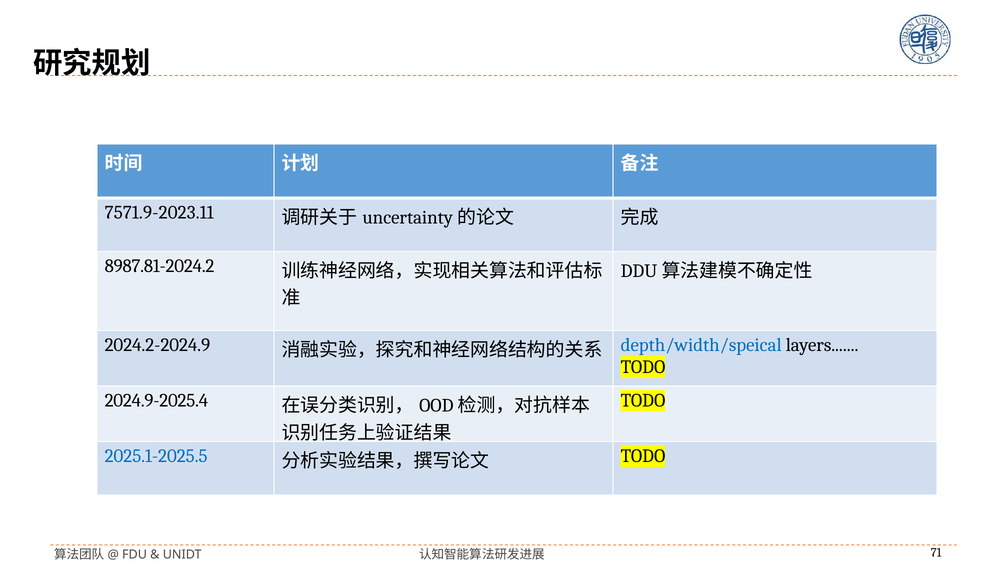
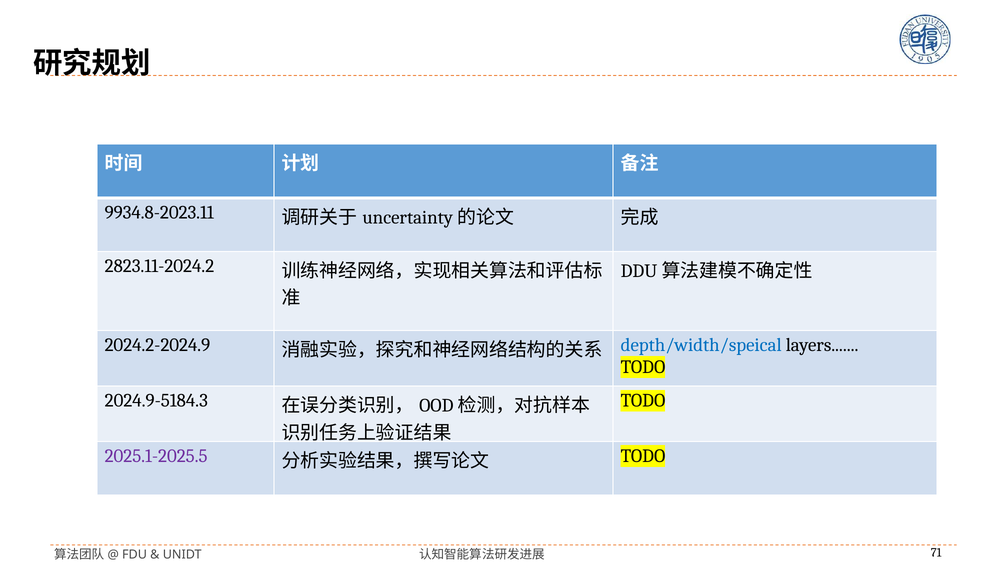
7571.9-2023.11: 7571.9-2023.11 -> 9934.8-2023.11 (159, 213)
8987.81-2024.2: 8987.81-2024.2 -> 2823.11-2024.2 (159, 266)
2024.9-2025.4: 2024.9-2025.4 -> 2024.9-5184.3 (156, 401)
2025.1-2025.5 colour: blue -> purple (156, 456)
